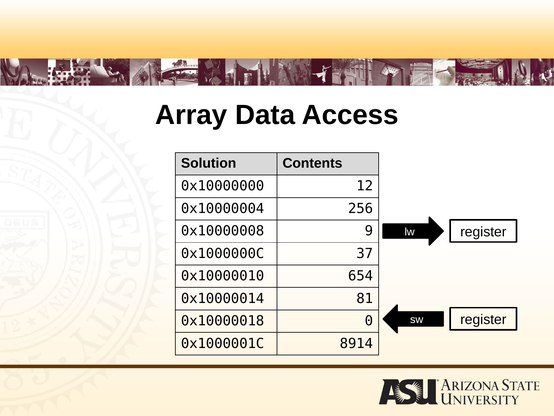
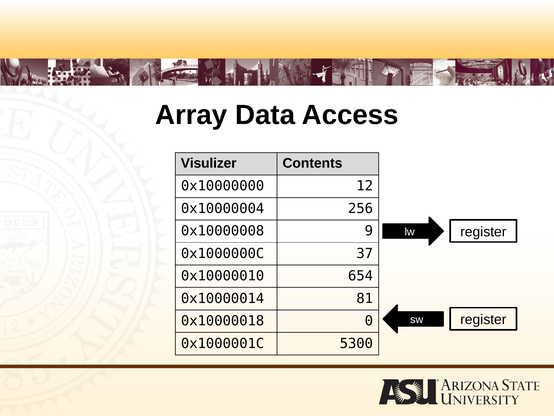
Solution: Solution -> Visulizer (209, 163)
8914: 8914 -> 5300 (356, 343)
